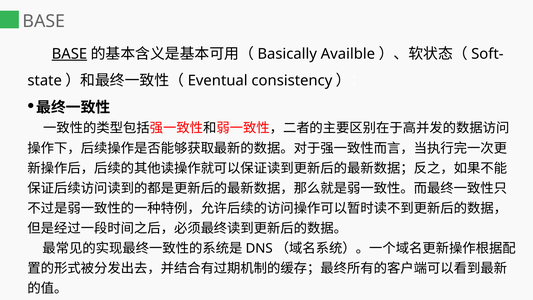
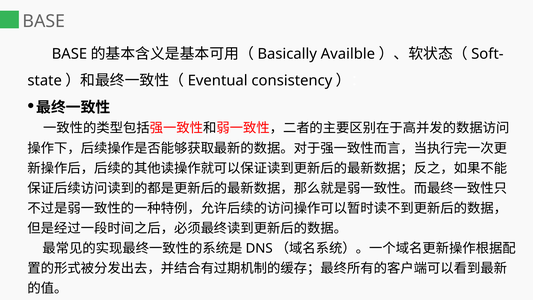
BASE underline: present -> none (69, 54)
